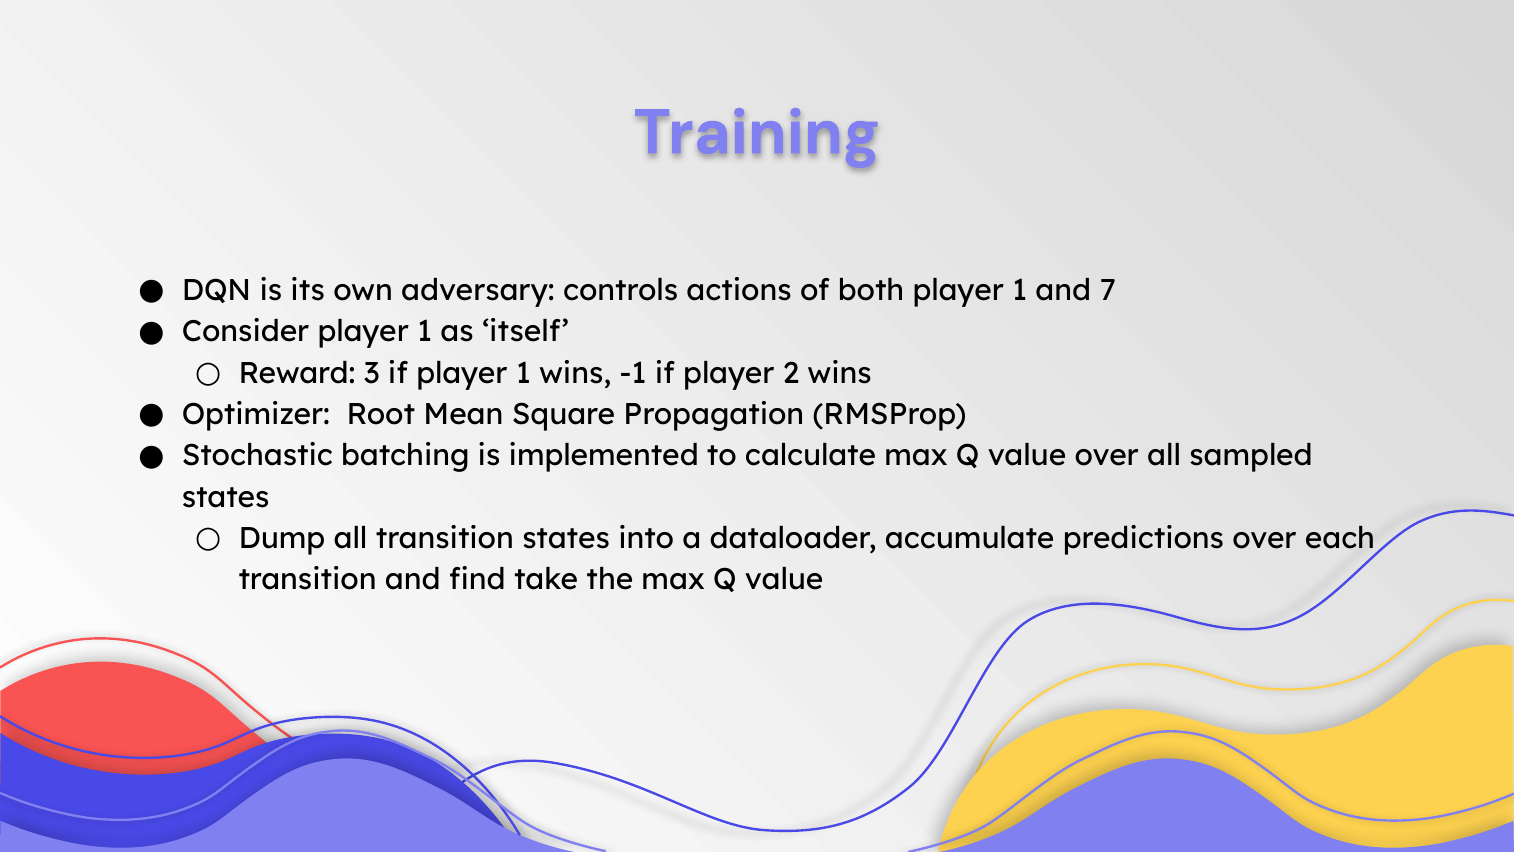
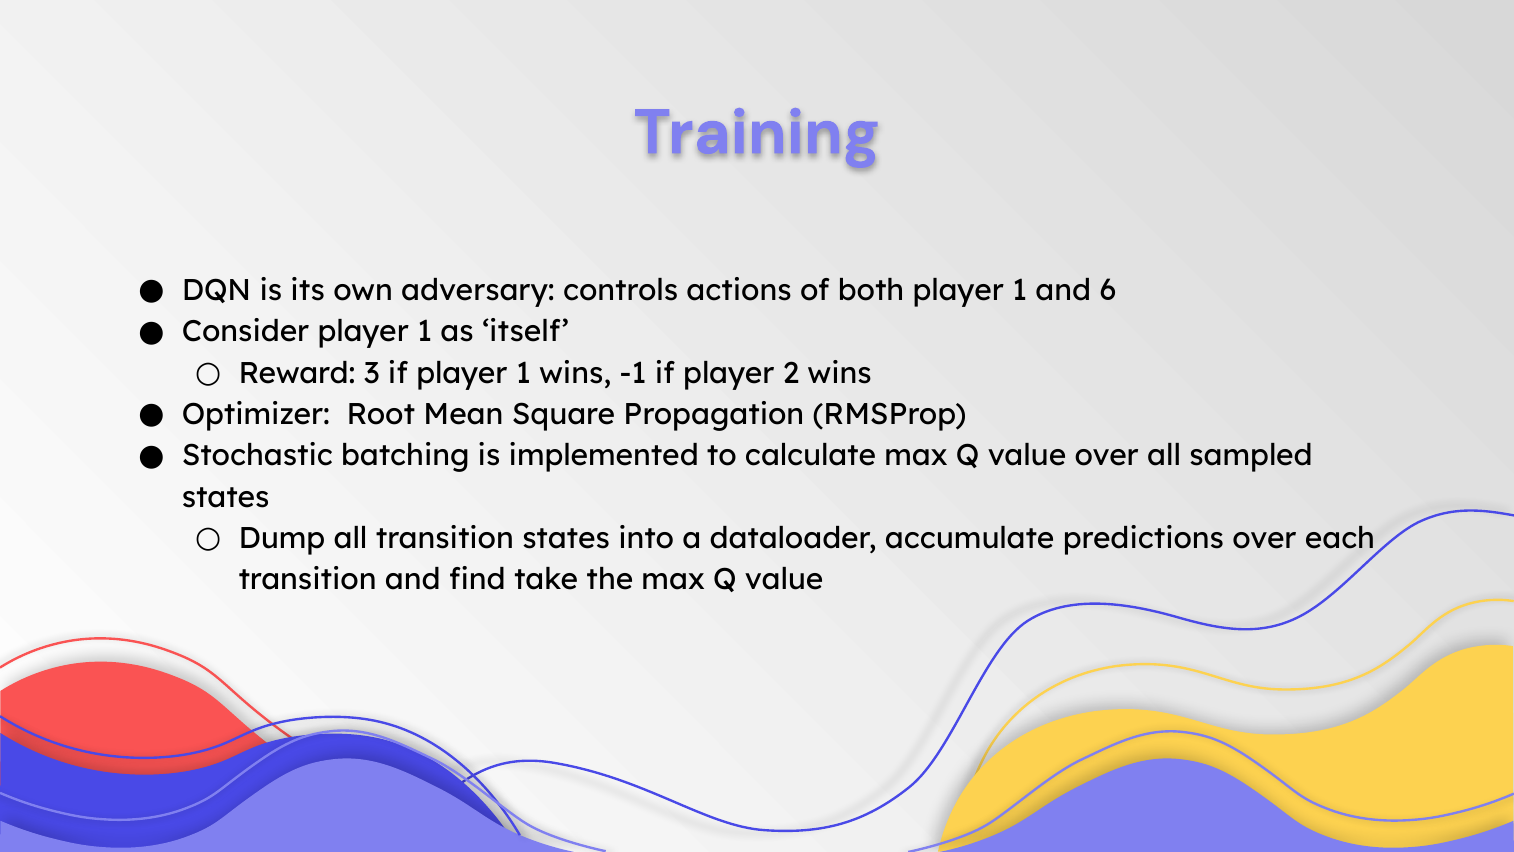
7: 7 -> 6 (1108, 291)
